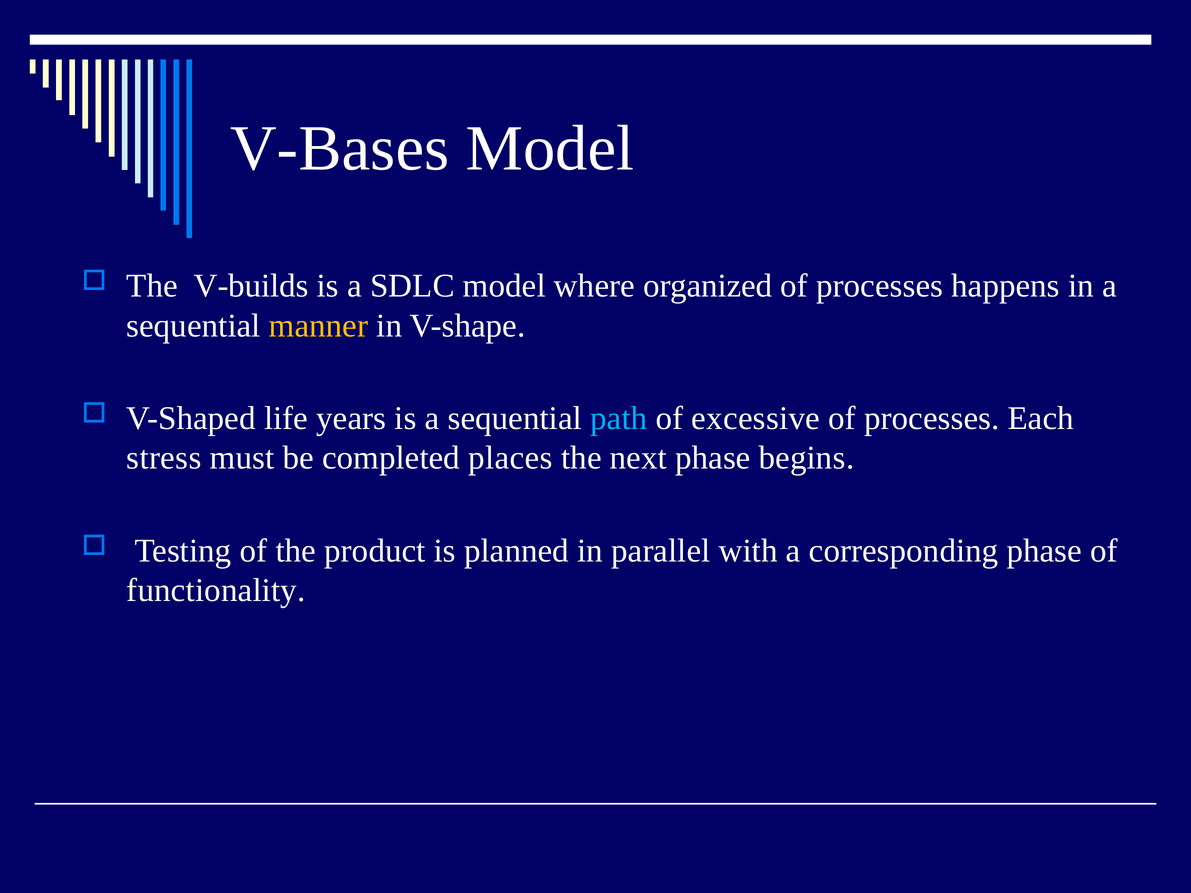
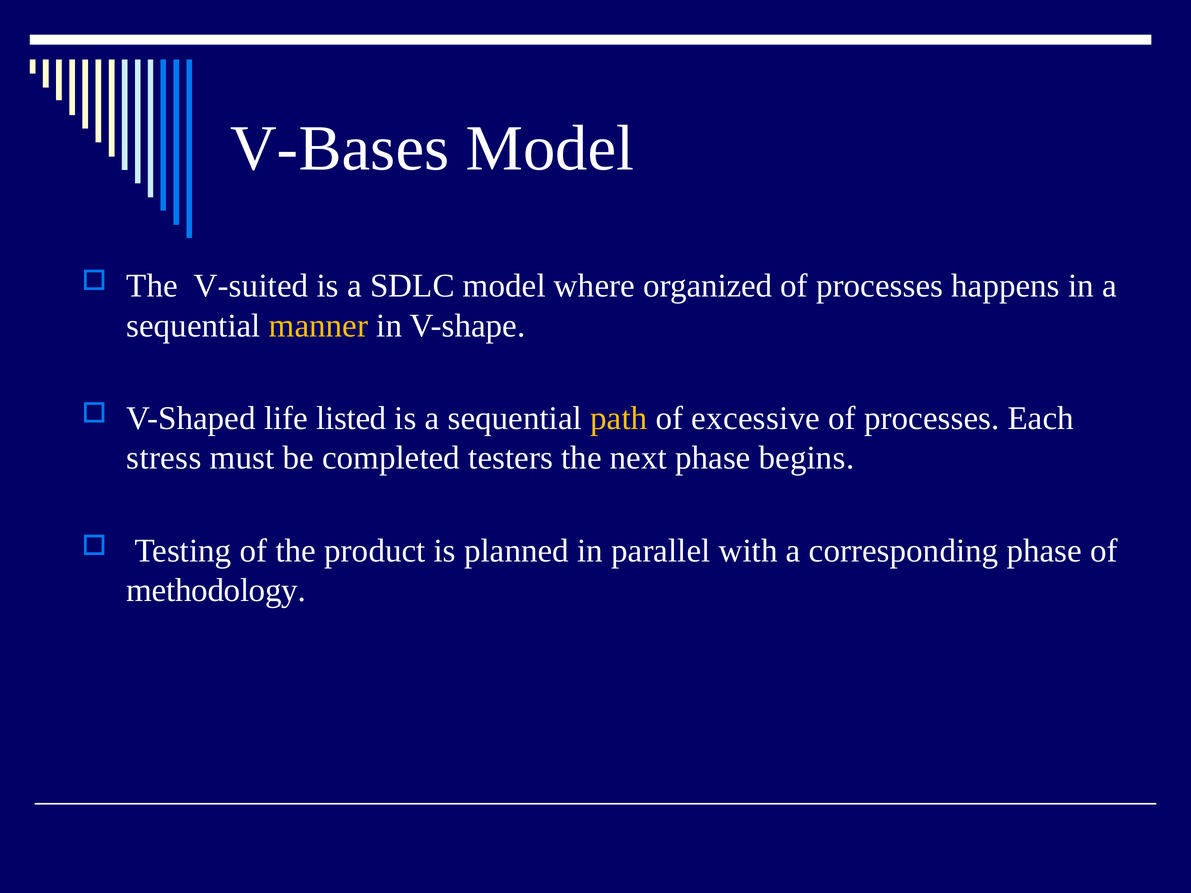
V-builds: V-builds -> V-suited (251, 286)
years: years -> listed (351, 418)
path colour: light blue -> yellow (619, 418)
places: places -> testers (511, 458)
functionality: functionality -> methodology (216, 591)
